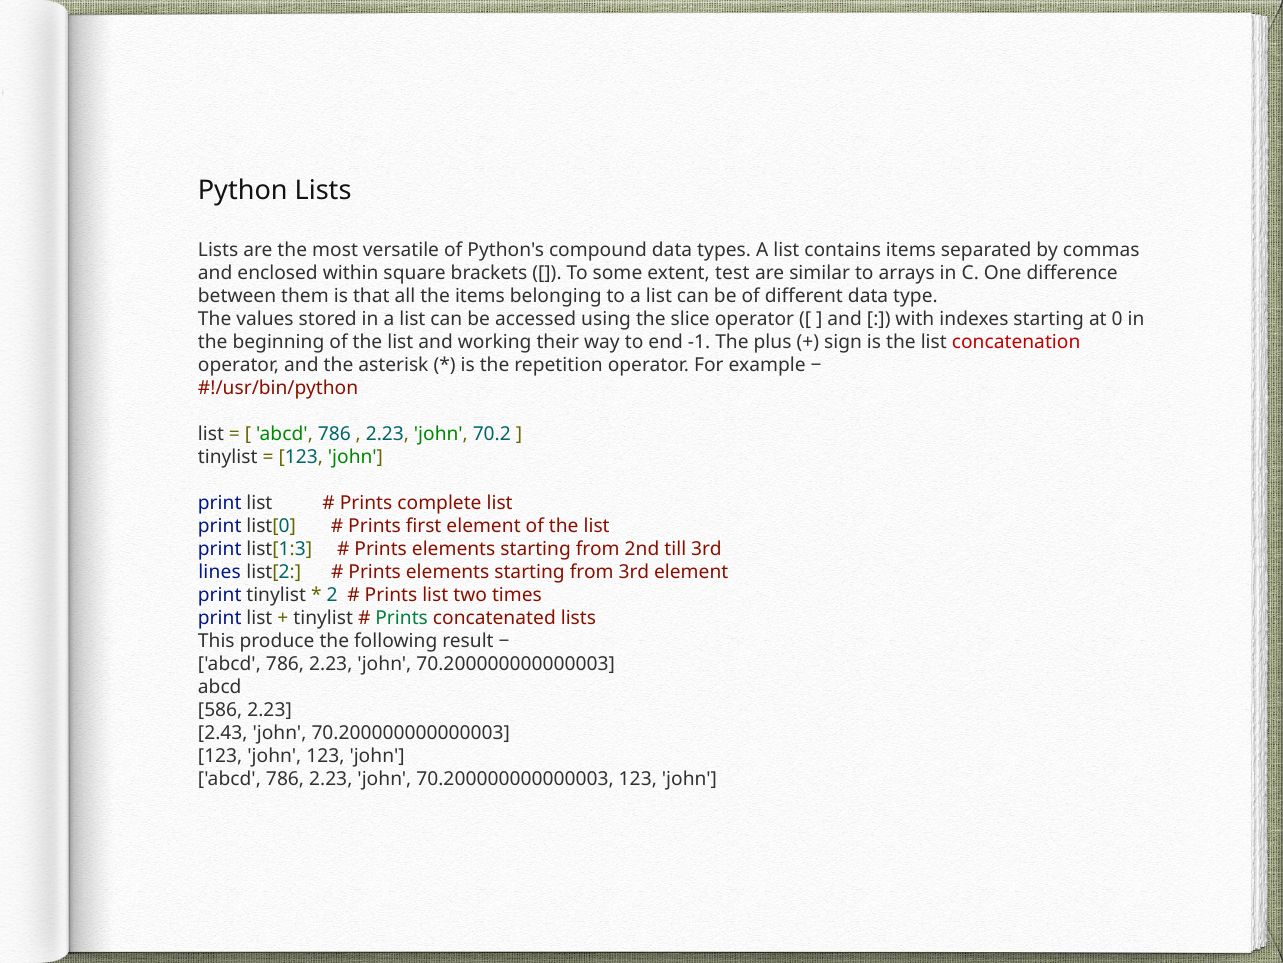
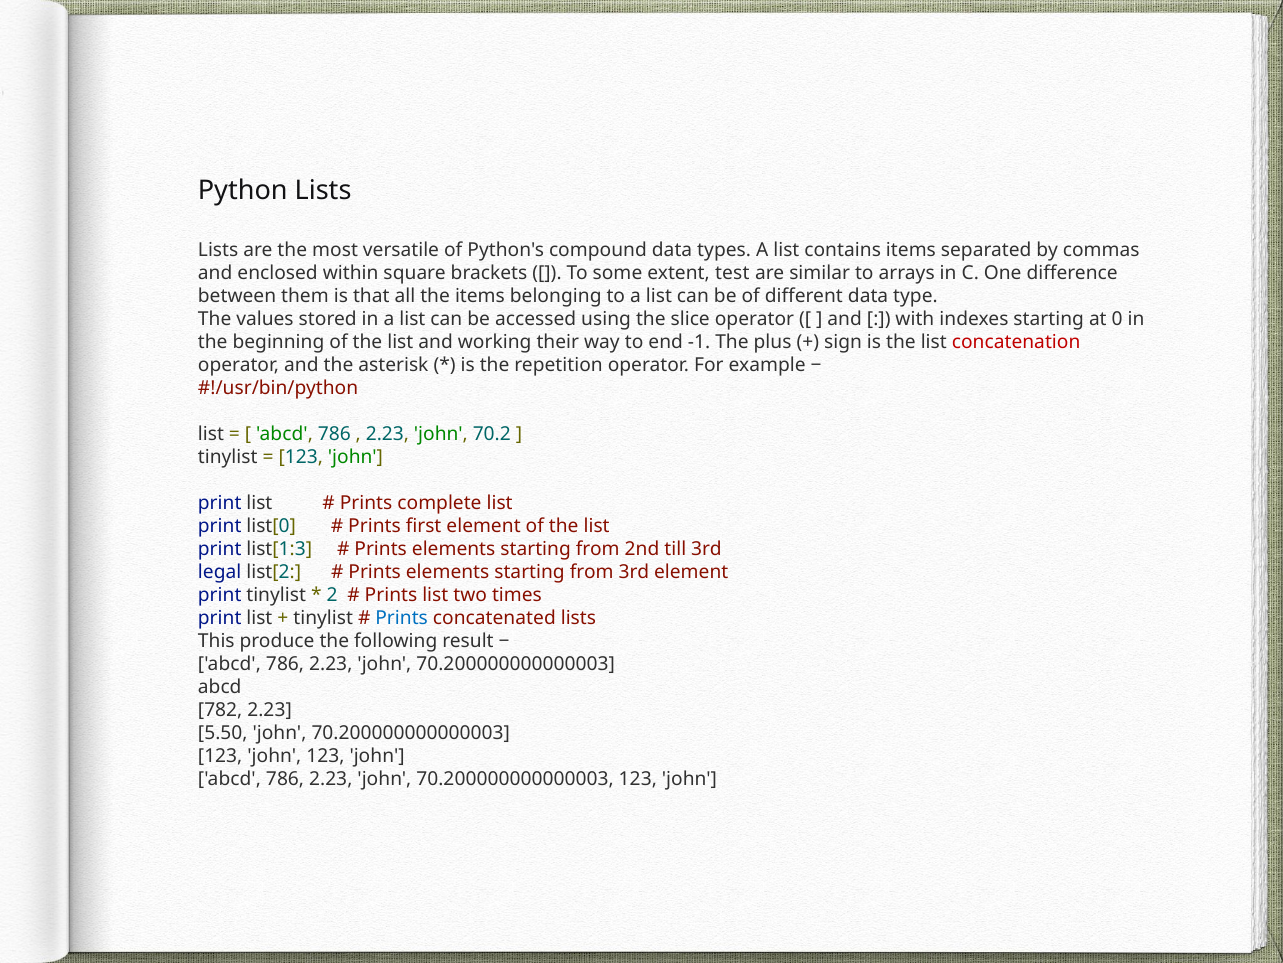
lines: lines -> legal (220, 572)
Prints colour: green -> blue (402, 618)
586: 586 -> 782 (220, 710)
2.43: 2.43 -> 5.50 (223, 733)
